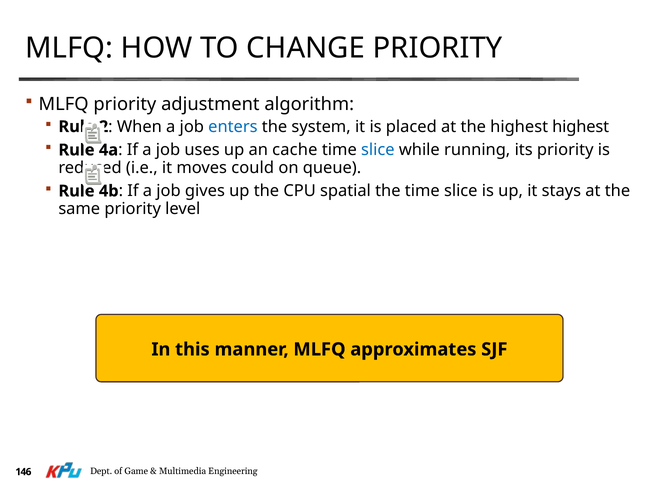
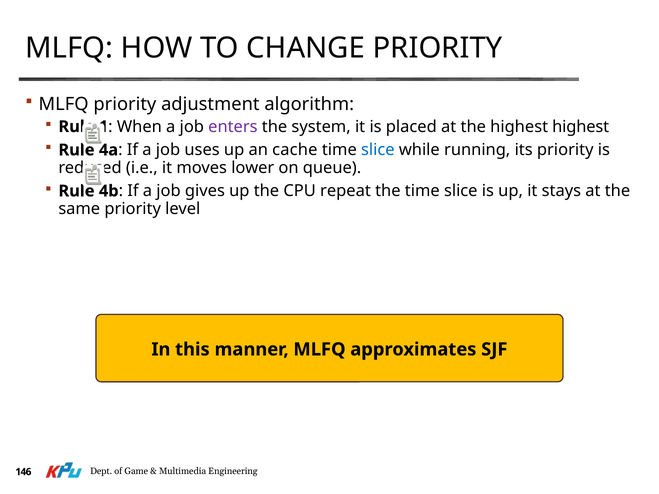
2: 2 -> 1 (104, 127)
enters colour: blue -> purple (233, 127)
could: could -> lower (253, 168)
spatial: spatial -> repeat (345, 191)
